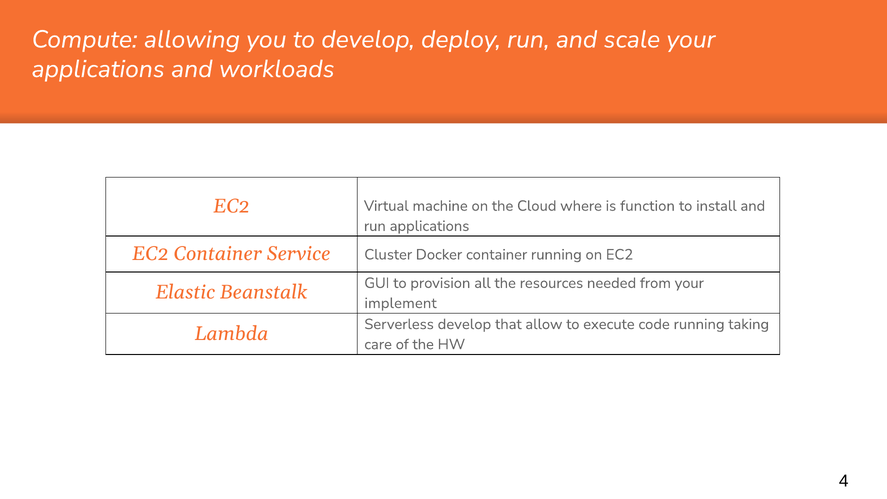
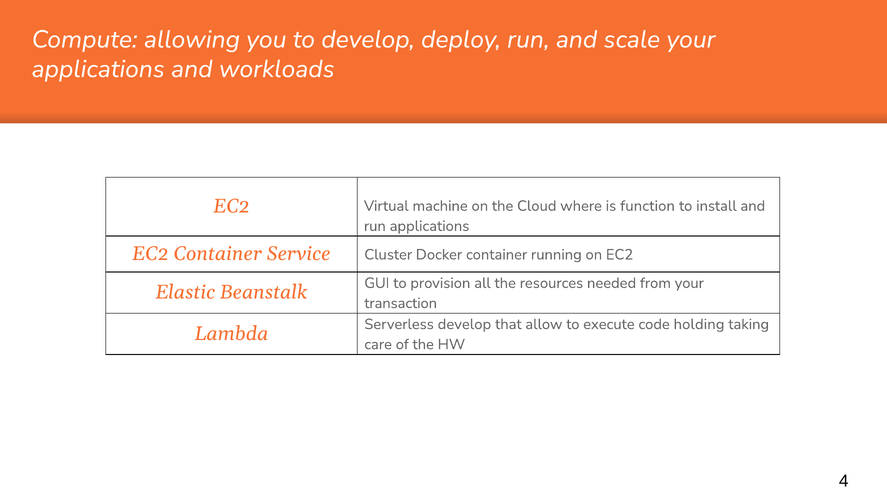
implement: implement -> transaction (401, 303)
code running: running -> holding (699, 324)
